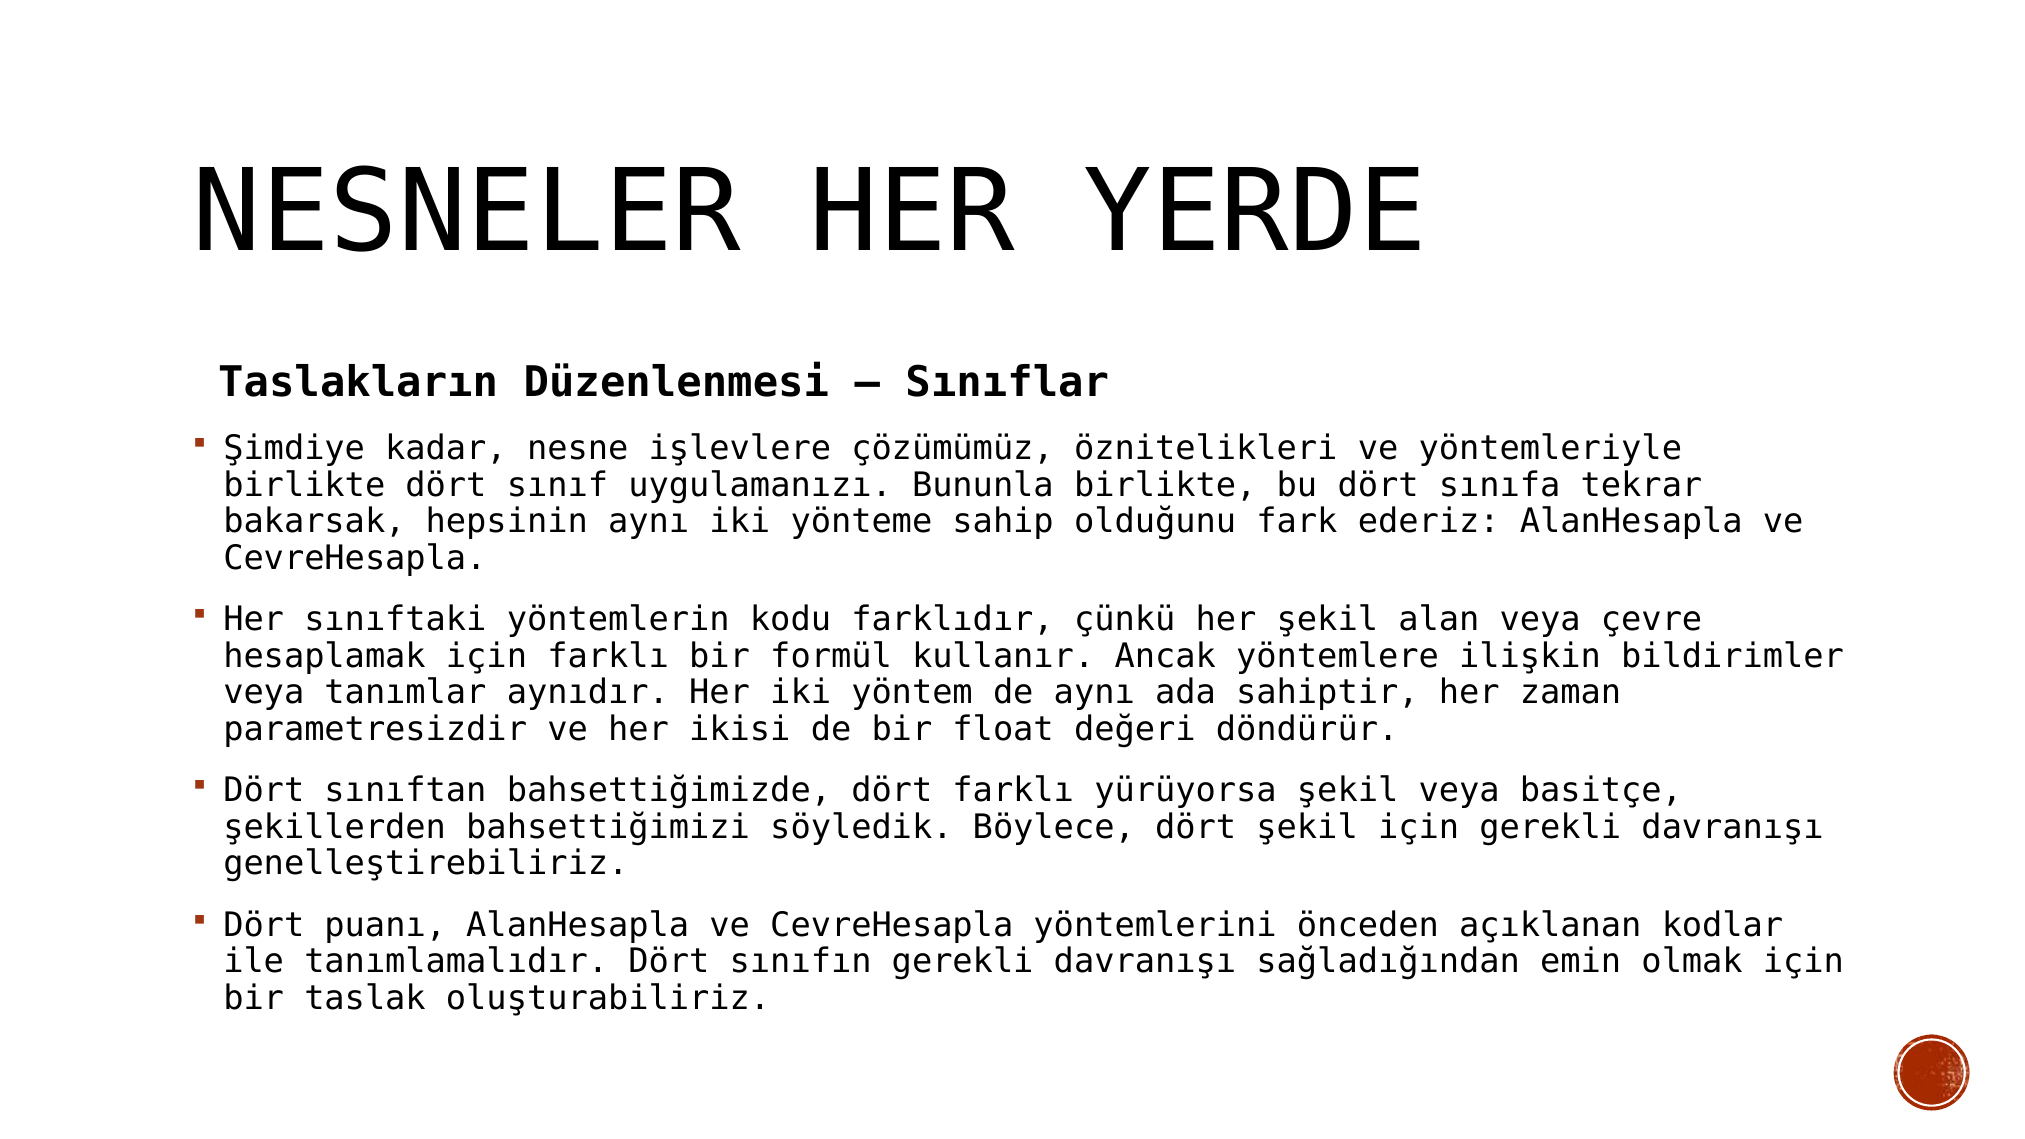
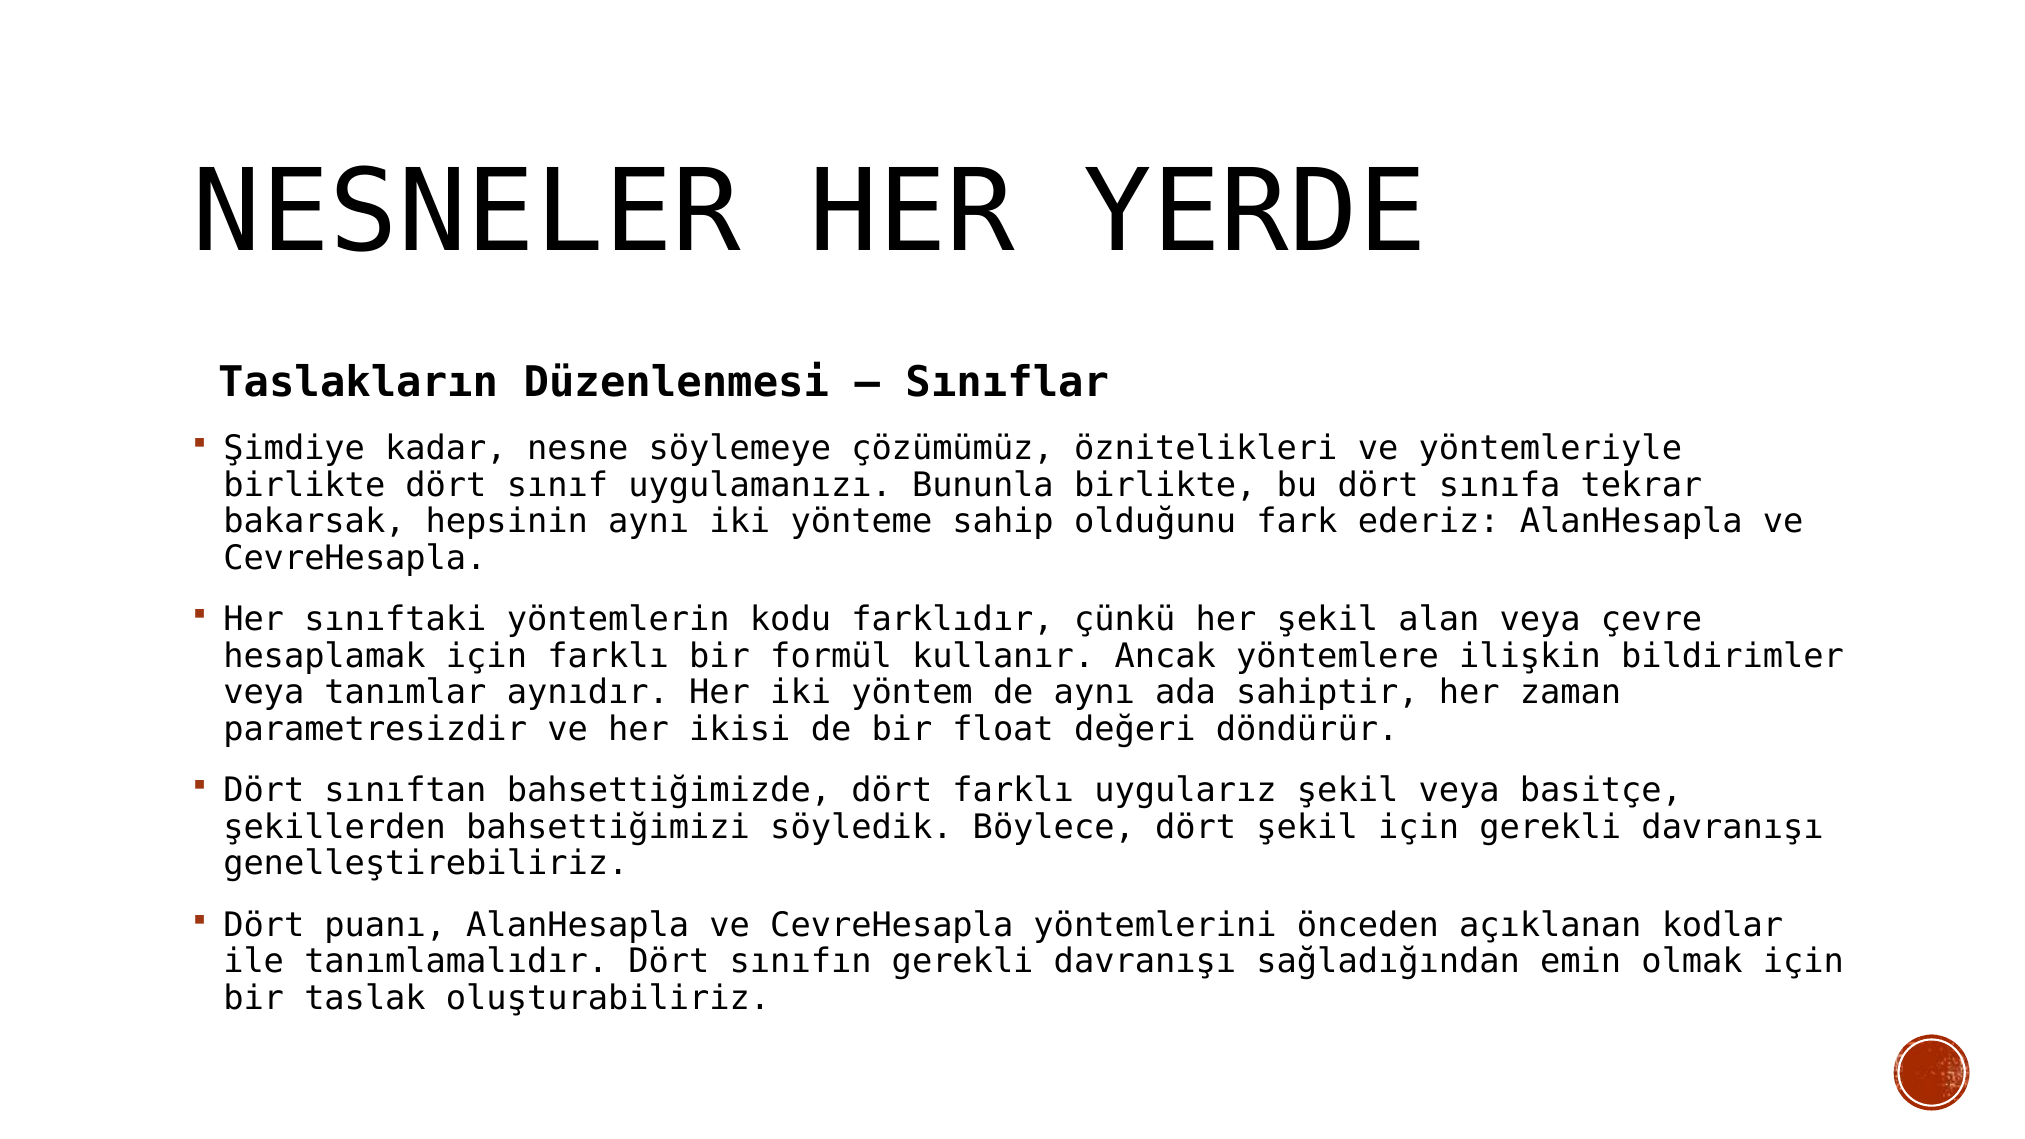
işlevlere: işlevlere -> söylemeye (740, 449)
yürüyorsa: yürüyorsa -> uygularız (1186, 791)
